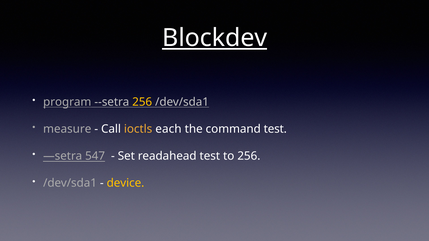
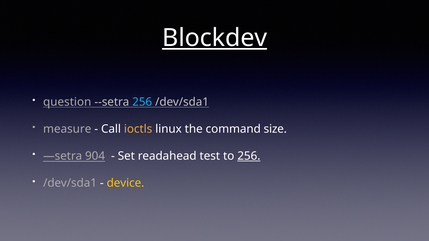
program: program -> question (67, 102)
256 colour: yellow -> light blue (142, 102)
each: each -> linux (169, 129)
command test: test -> size (275, 129)
547: 547 -> 904 (95, 156)
256 underline: none -> present (249, 156)
